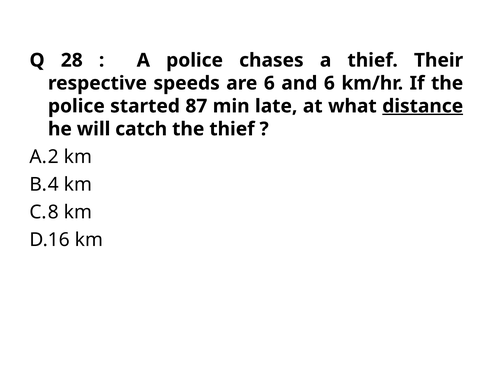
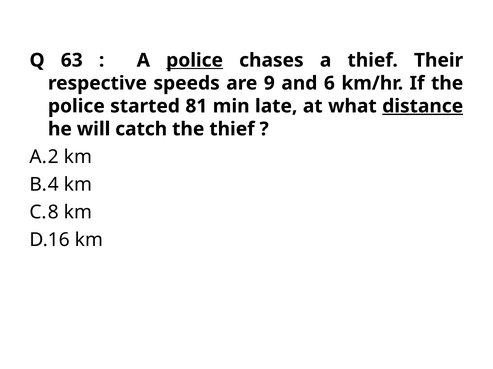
28: 28 -> 63 (72, 60)
police underline: none -> present (195, 60)
are 6: 6 -> 9 (269, 83)
87: 87 -> 81 (196, 106)
